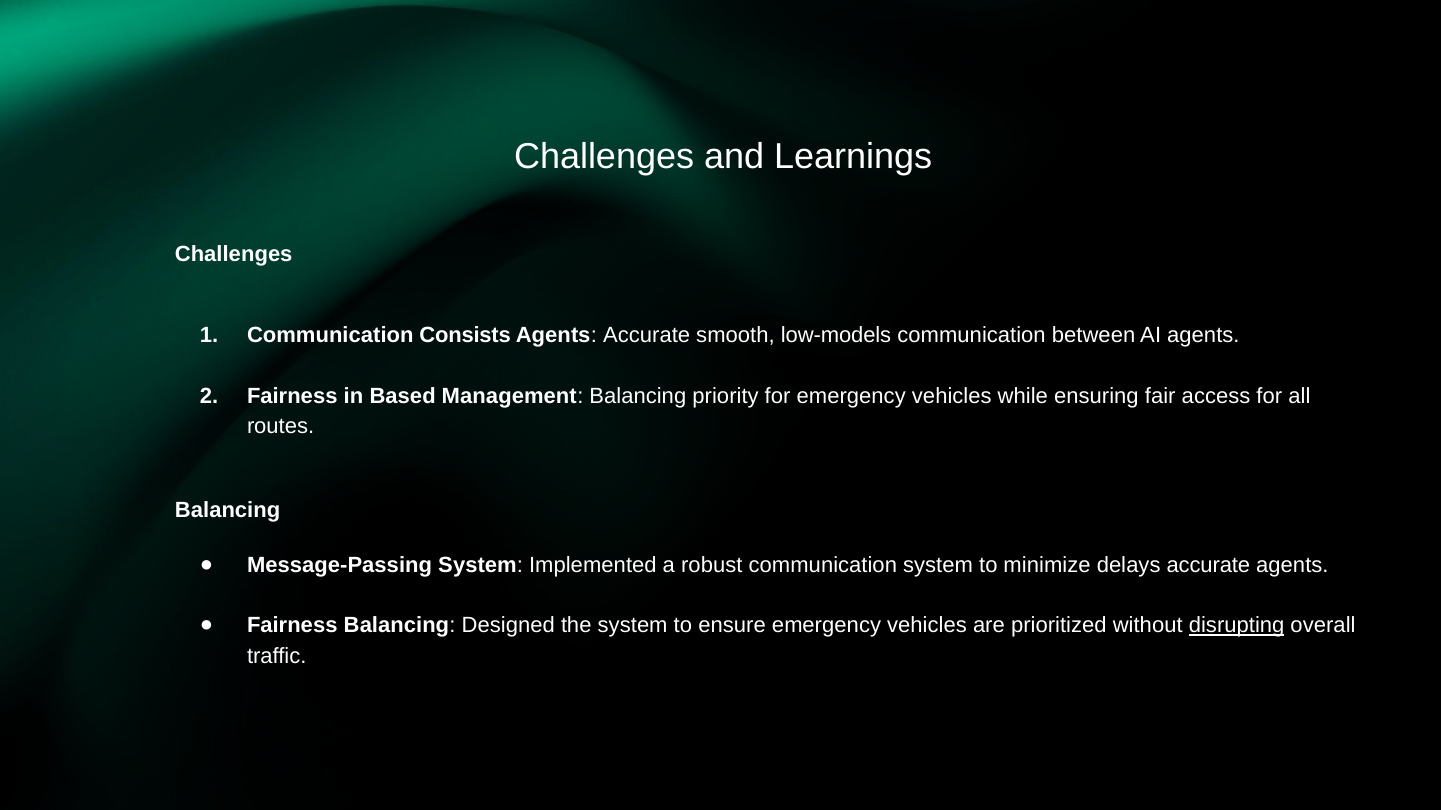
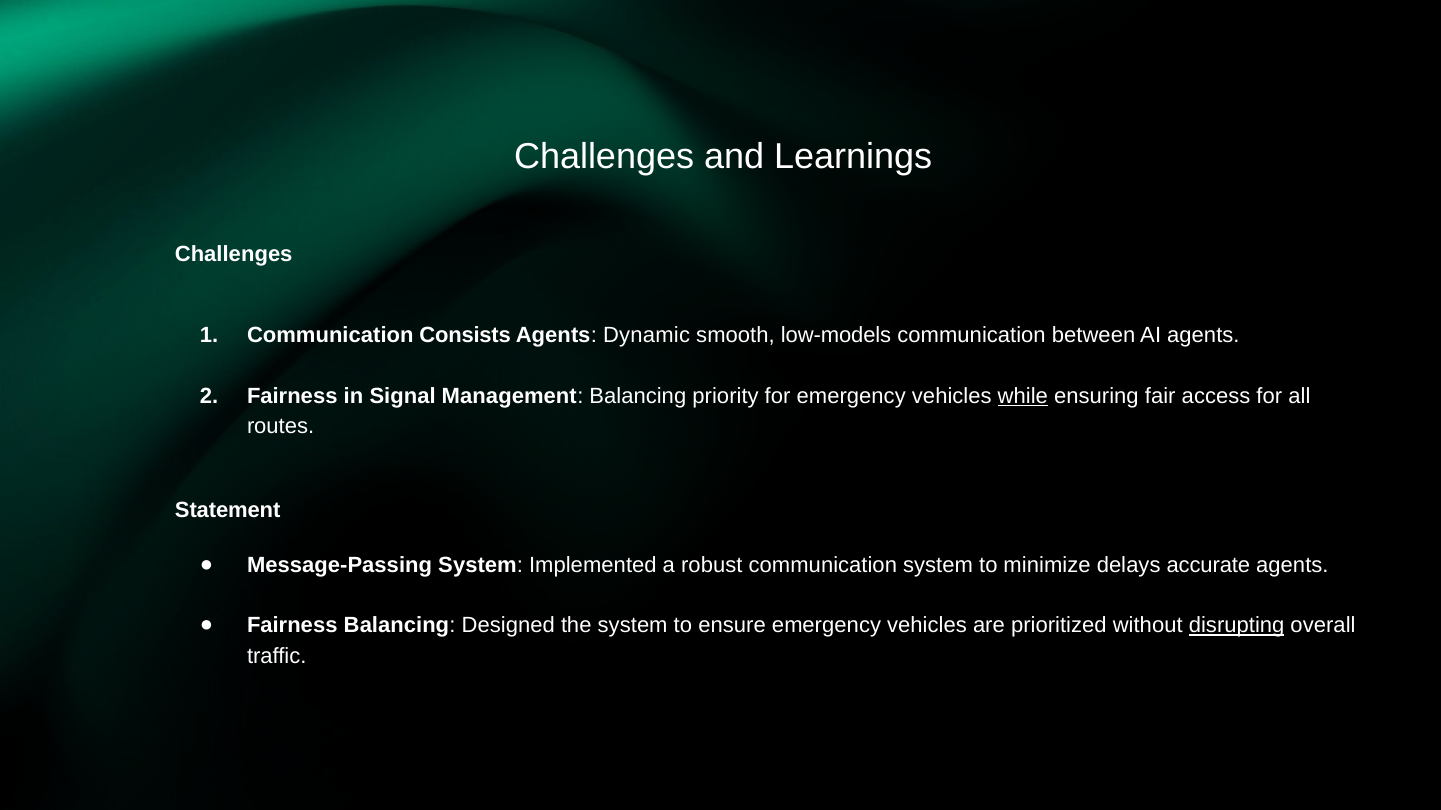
Agents Accurate: Accurate -> Dynamic (647, 335)
Based: Based -> Signal (403, 396)
while underline: none -> present (1023, 396)
Balancing: Balancing -> Statement (228, 511)
